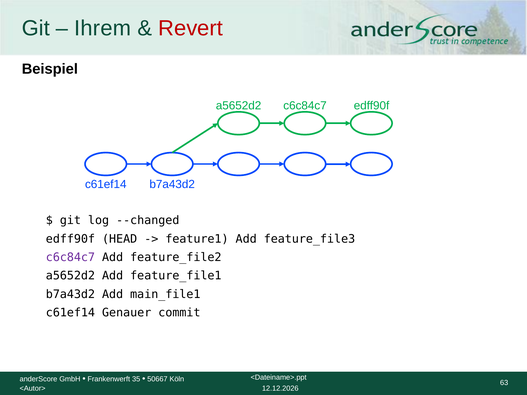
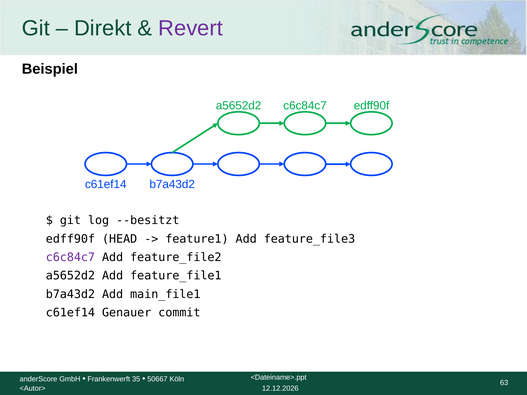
Ihrem: Ihrem -> Direkt (103, 28)
Revert colour: red -> purple (191, 28)
--changed: --changed -> --besitzt (148, 221)
